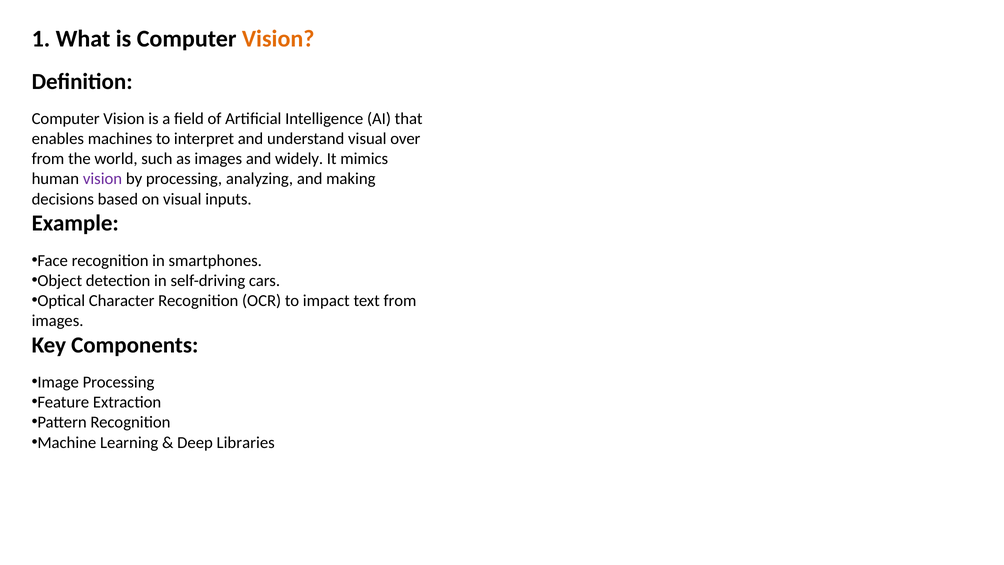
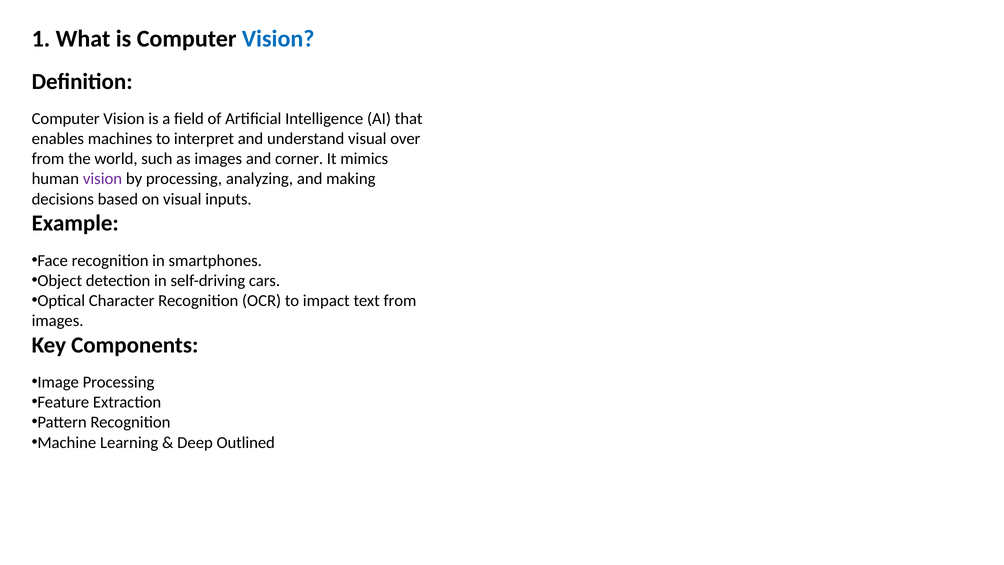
Vision colour: orange -> blue (278, 39)
widely: widely -> corner (299, 159)
Libraries: Libraries -> Outlined (246, 442)
